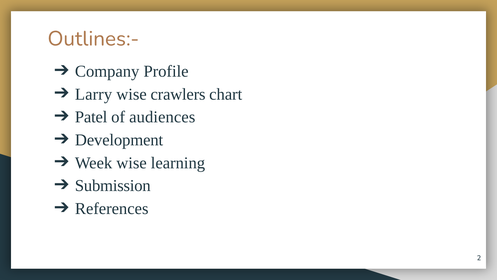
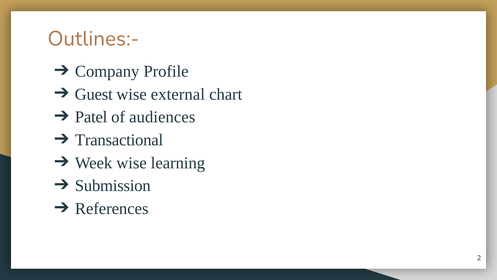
Larry: Larry -> Guest (94, 94)
crawlers: crawlers -> external (178, 94)
Development: Development -> Transactional (119, 140)
